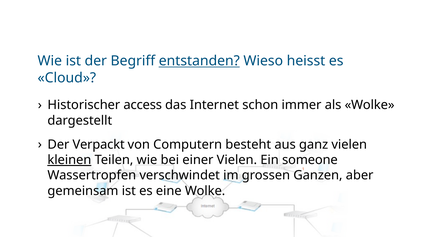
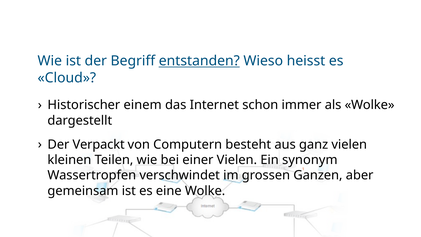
access: access -> einem (143, 105)
kleinen underline: present -> none (69, 160)
someone: someone -> synonym (310, 160)
